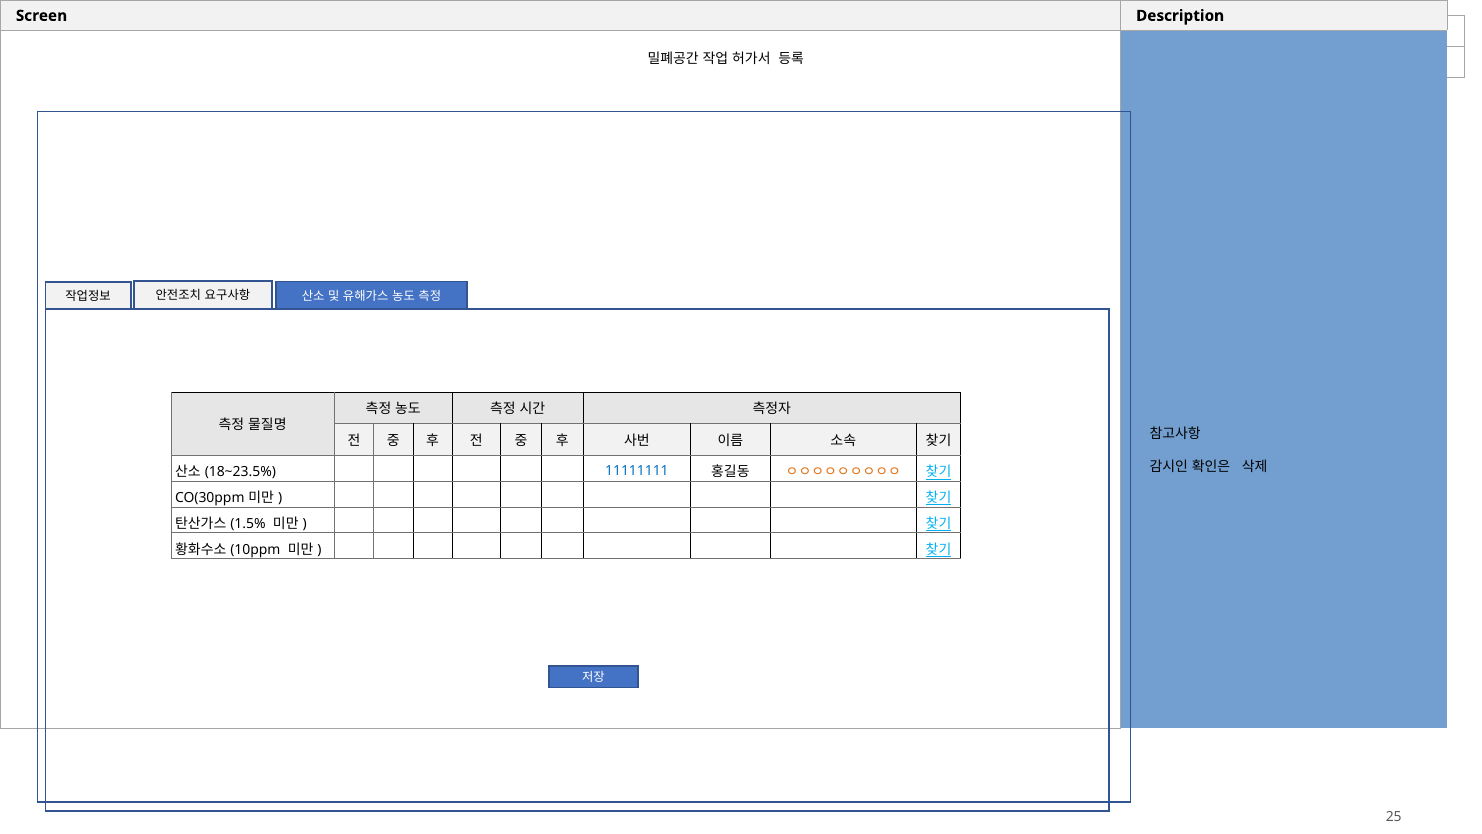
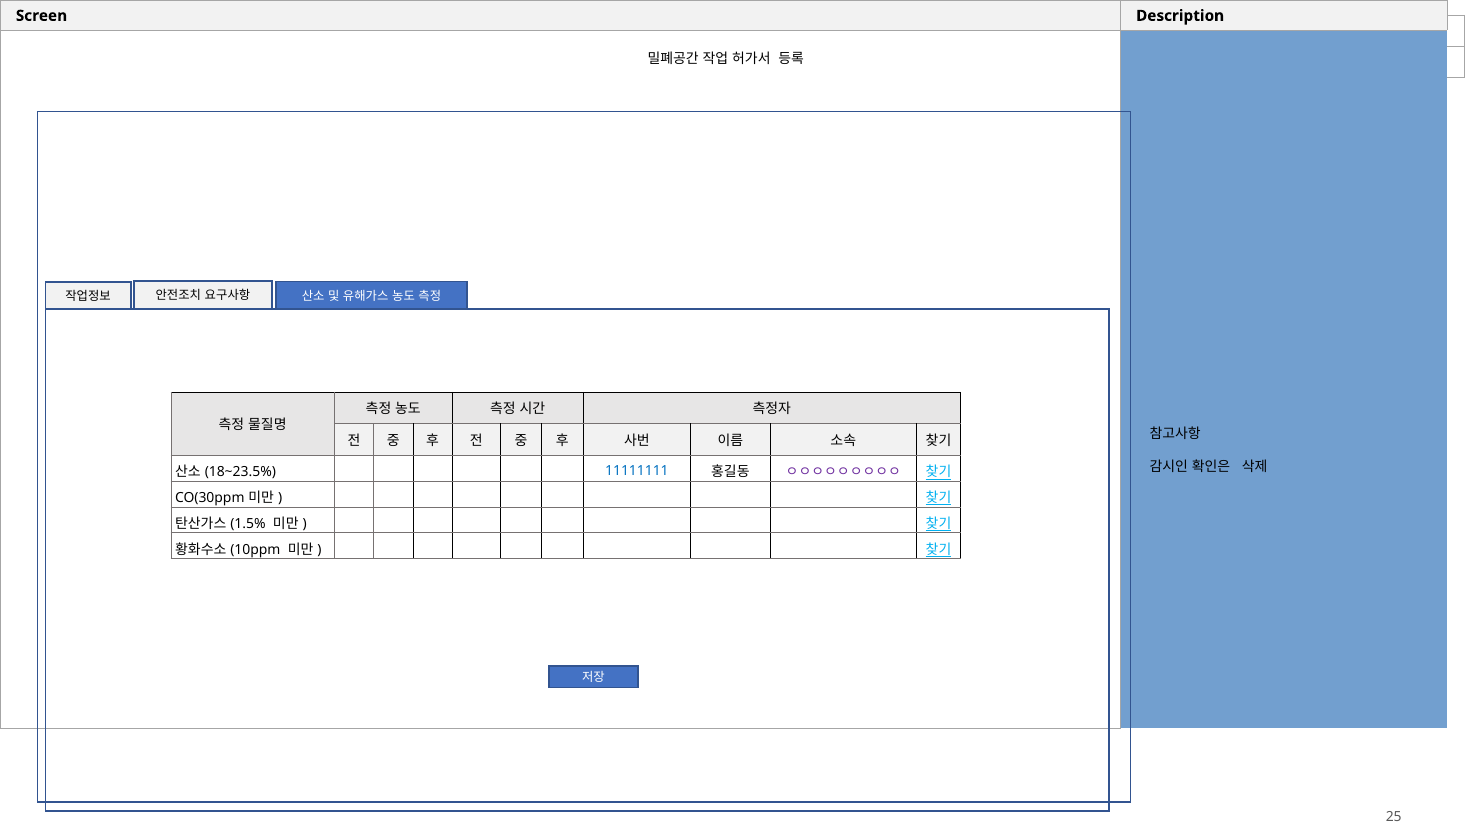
ㅇㅇㅇㅇㅇㅇㅇㅇㅇ colour: orange -> purple (843, 472)
